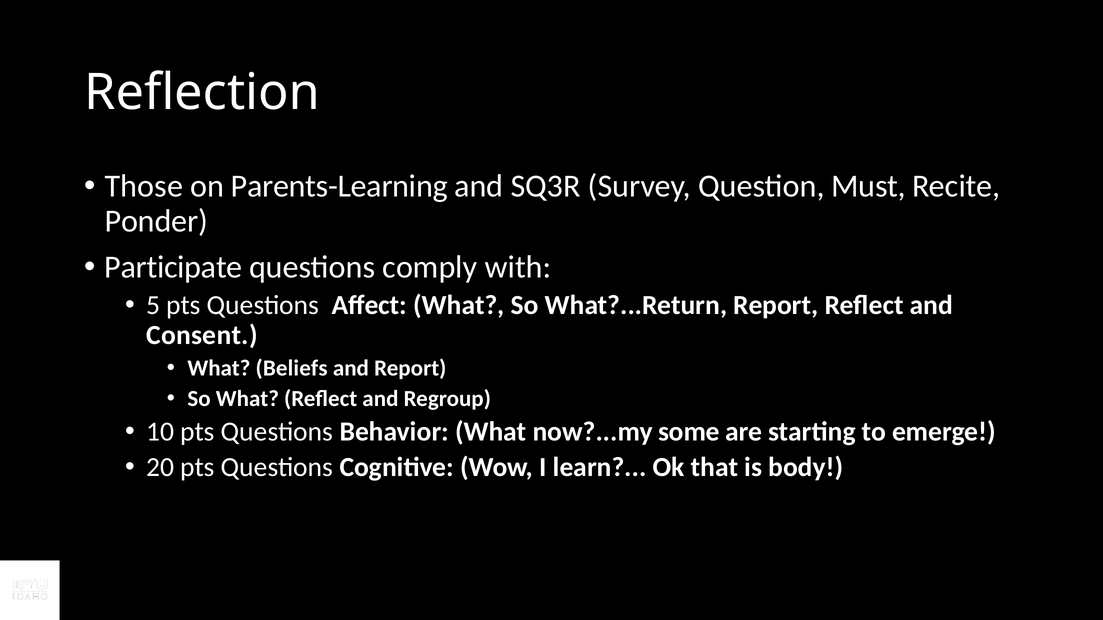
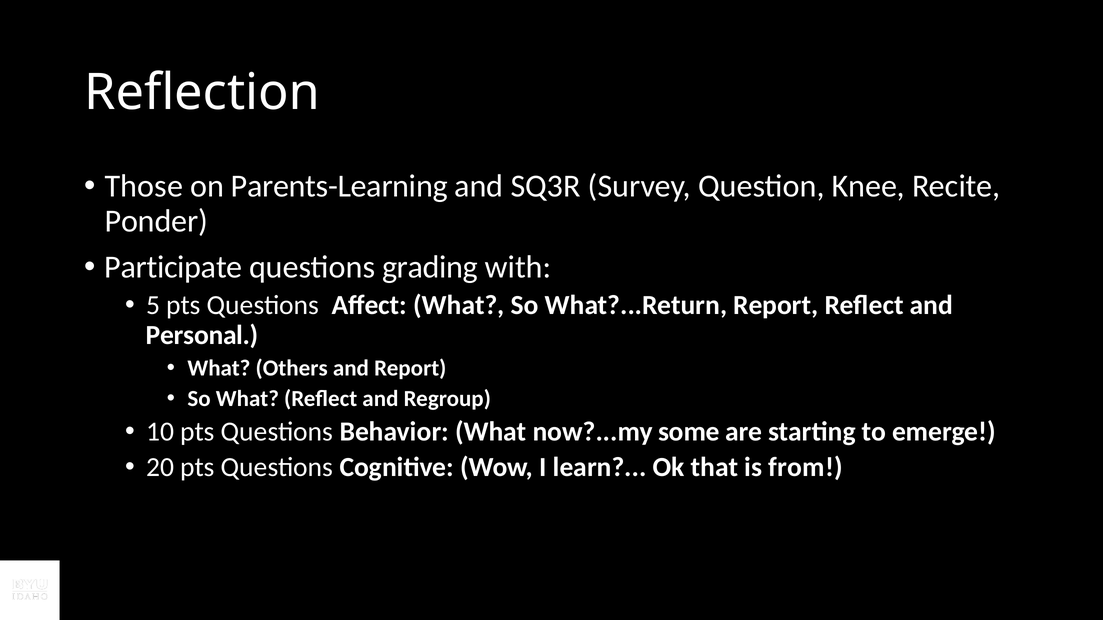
Must: Must -> Knee (868, 186)
comply: comply -> grading (430, 267)
Consent: Consent -> Personal (202, 335)
Beliefs: Beliefs -> Others (292, 368)
body: body -> from (806, 467)
